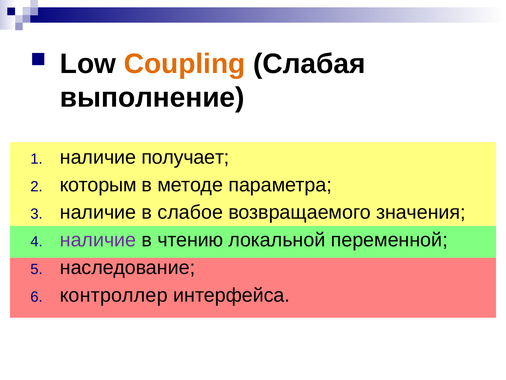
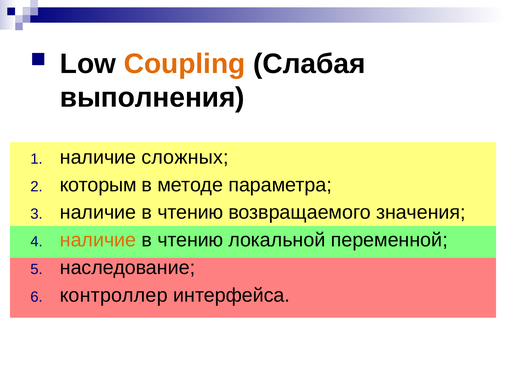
выполнение: выполнение -> выполнения (152, 97)
получает: получает -> сложных (185, 157)
слабое: слабое -> чтению (190, 212)
наличие colour: purple -> orange (98, 240)
